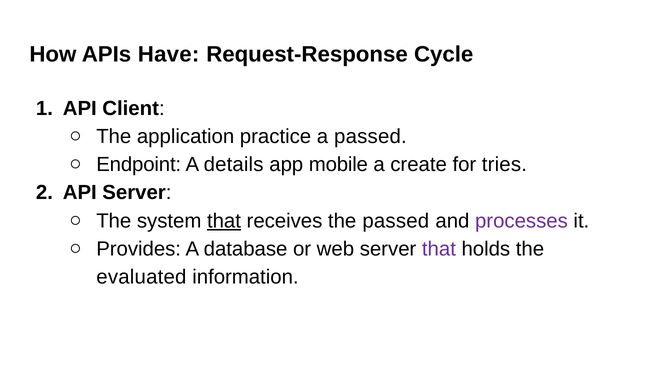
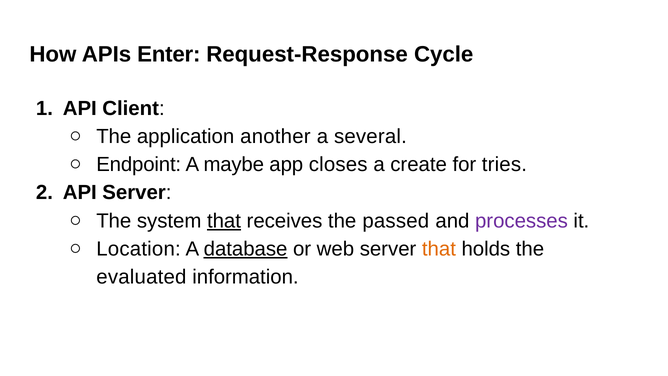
Have: Have -> Enter (169, 54)
practice: practice -> another (275, 136)
a passed: passed -> several (370, 136)
details: details -> maybe (234, 164)
mobile: mobile -> closes (338, 164)
Provides: Provides -> Location (139, 249)
database underline: none -> present (246, 249)
that colour: purple -> orange (439, 249)
